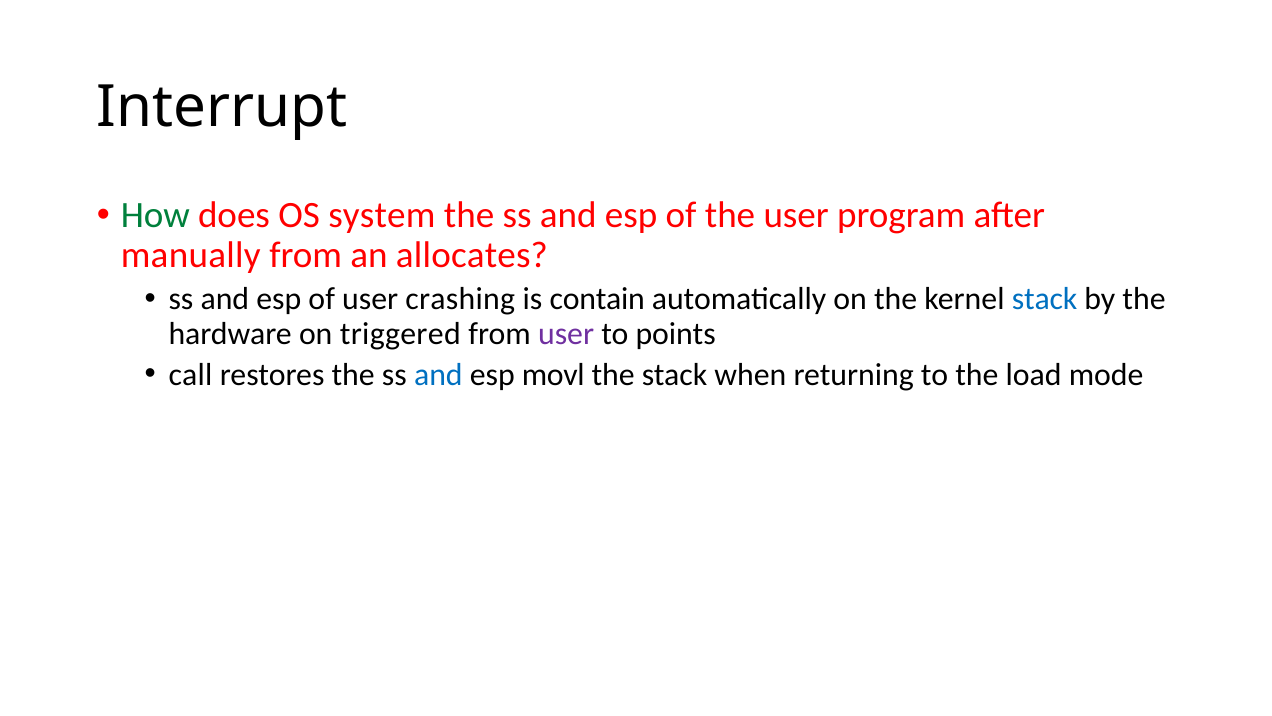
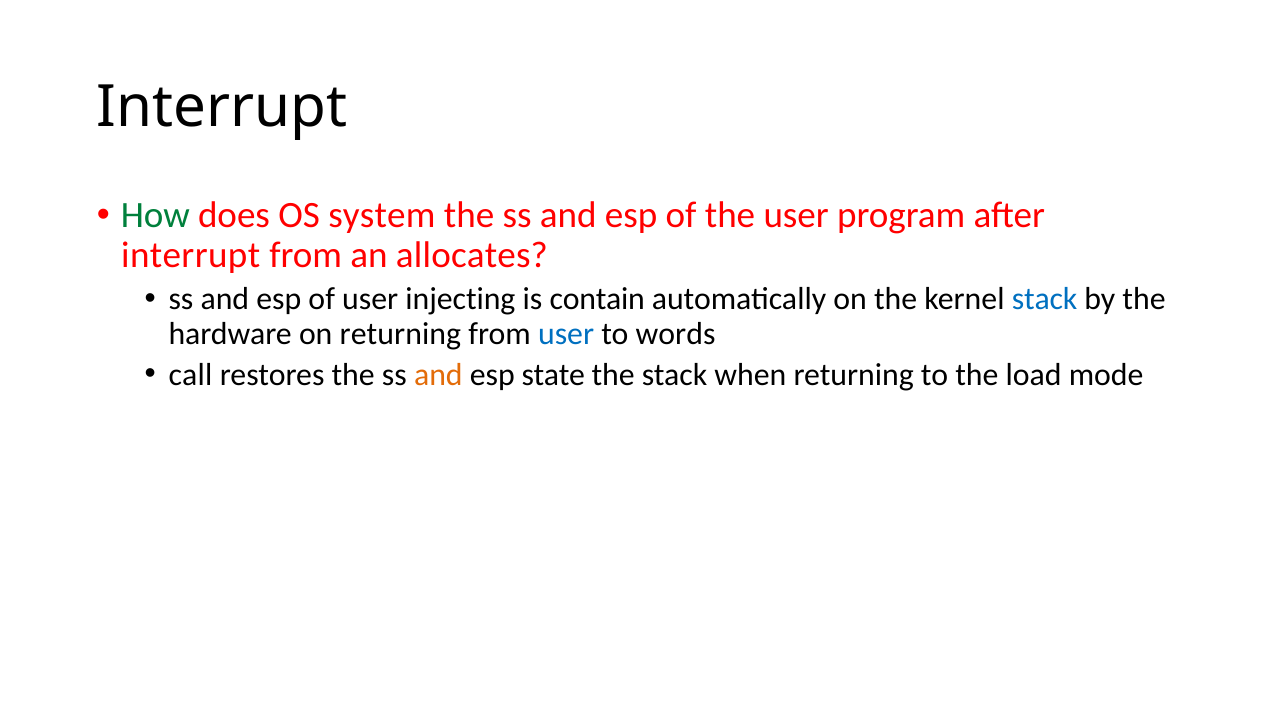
manually: manually -> interrupt (191, 255)
crashing: crashing -> injecting (460, 299)
on triggered: triggered -> returning (400, 333)
user colour: purple -> blue (566, 333)
points: points -> words (676, 333)
and colour: blue -> orange (438, 374)
movl: movl -> state (553, 374)
